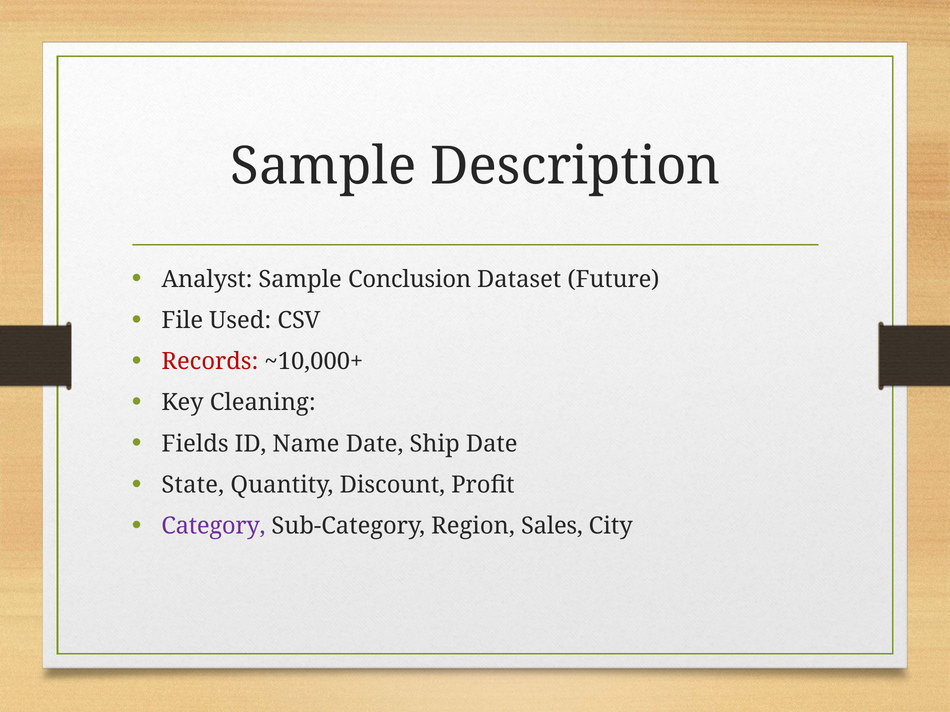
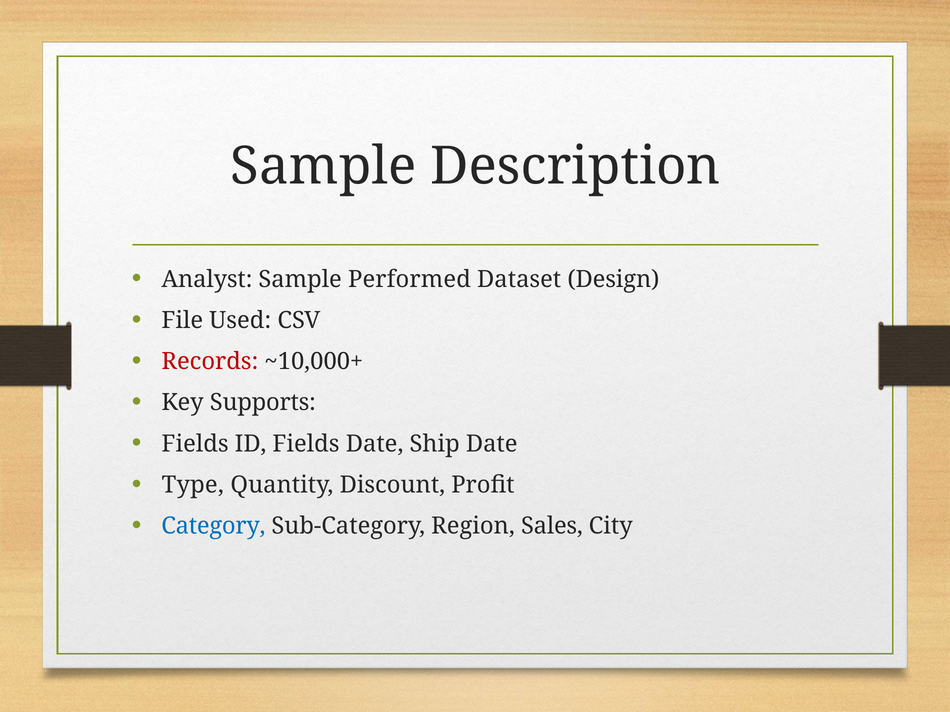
Conclusion: Conclusion -> Performed (409, 279)
Future: Future -> Design (613, 279)
Cleaning: Cleaning -> Supports (263, 403)
ID Name: Name -> Fields (306, 444)
State: State -> Type (193, 485)
Category colour: purple -> blue (213, 526)
